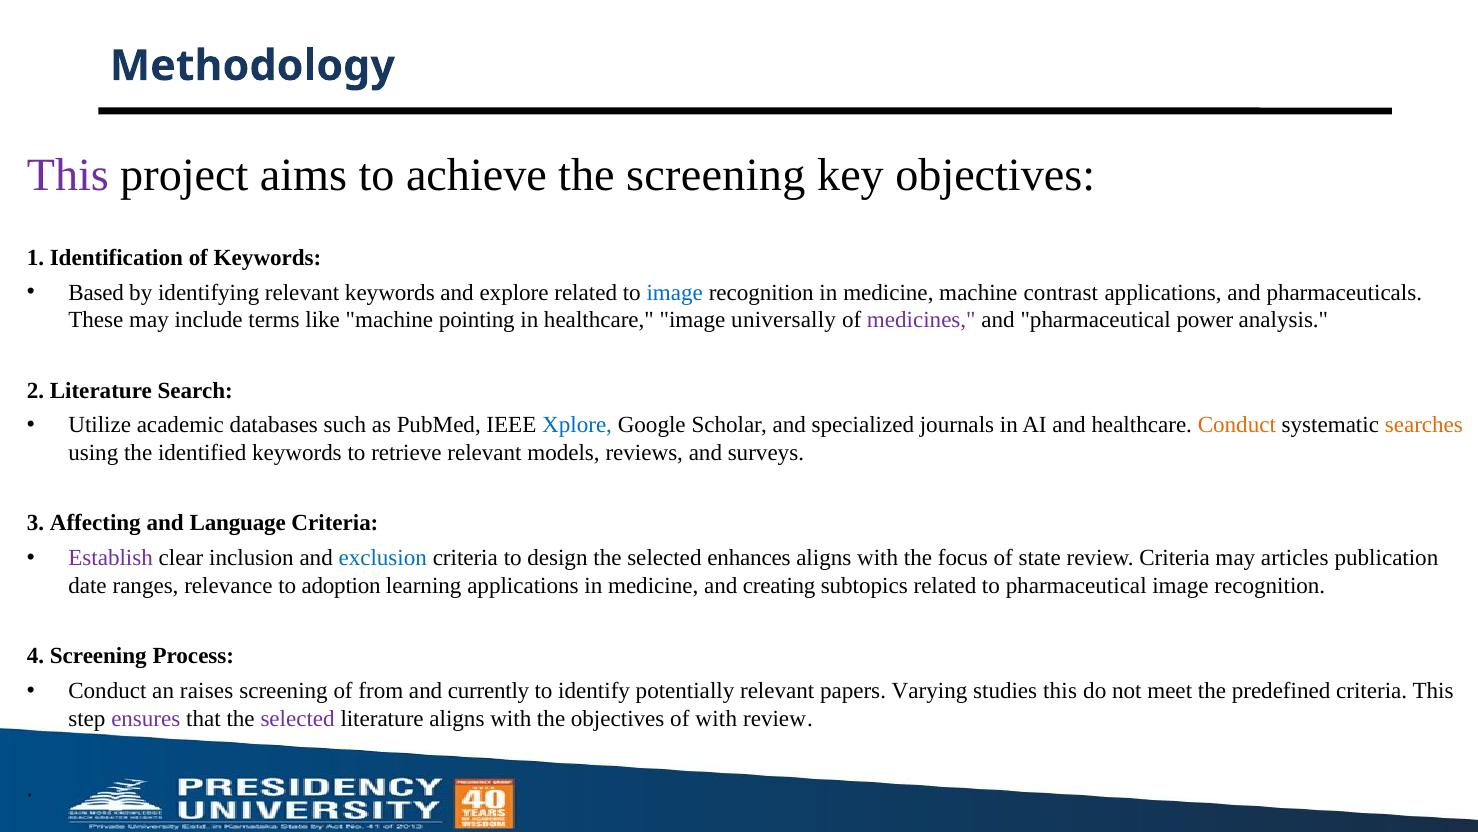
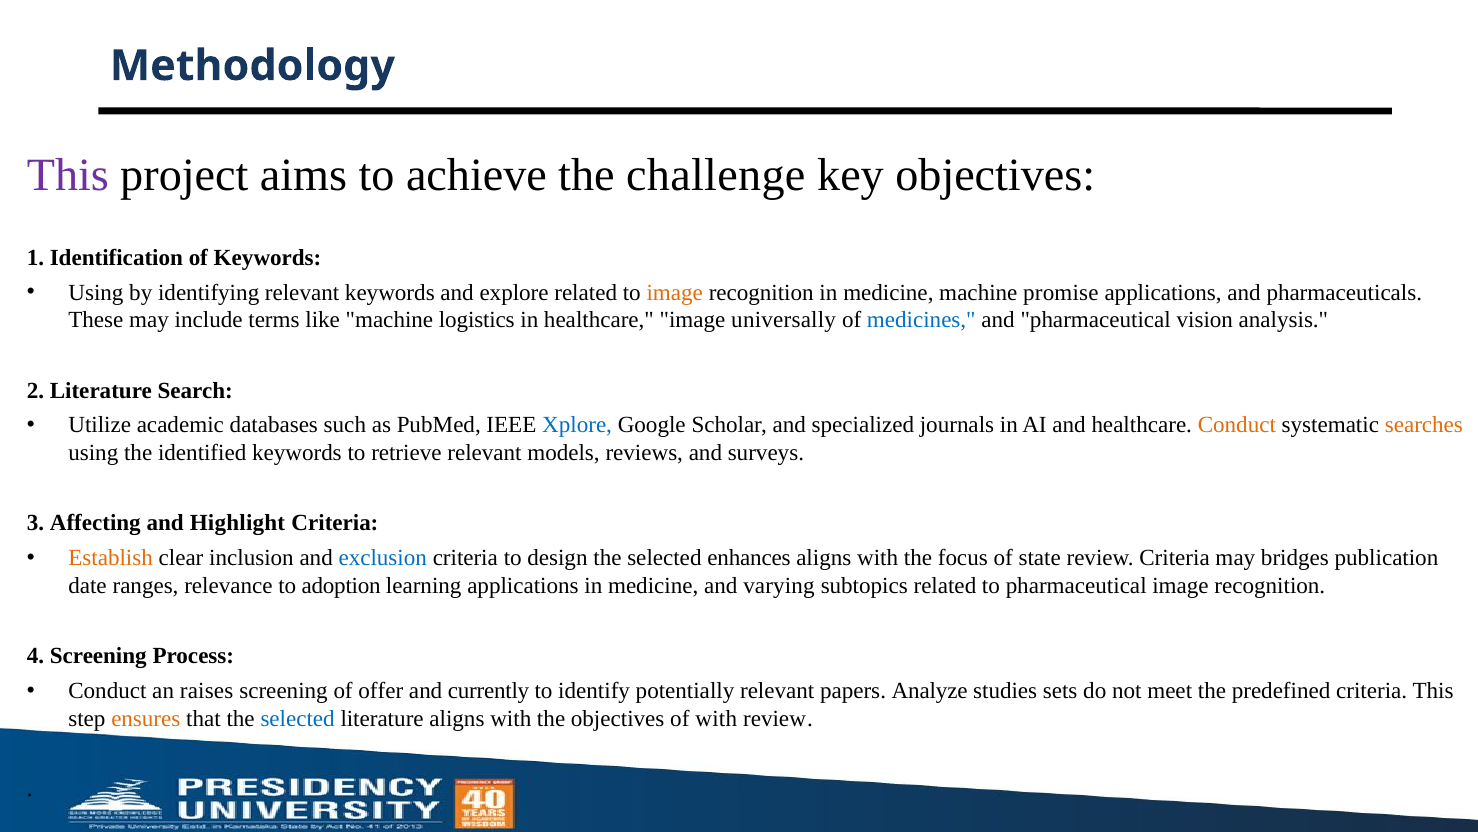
the screening: screening -> challenge (716, 175)
Based: Based -> Using (96, 292)
image colour: blue -> orange (675, 292)
contrast: contrast -> promise (1061, 292)
pointing: pointing -> logistics (477, 320)
medicines colour: purple -> blue (921, 320)
power: power -> vision (1205, 320)
Language: Language -> Highlight (237, 523)
Establish colour: purple -> orange (111, 558)
articles: articles -> bridges (1295, 558)
creating: creating -> varying (779, 585)
from: from -> offer (381, 691)
Varying: Varying -> Analyze (930, 691)
studies this: this -> sets (1060, 691)
ensures colour: purple -> orange (146, 718)
selected colour: purple -> blue (298, 718)
